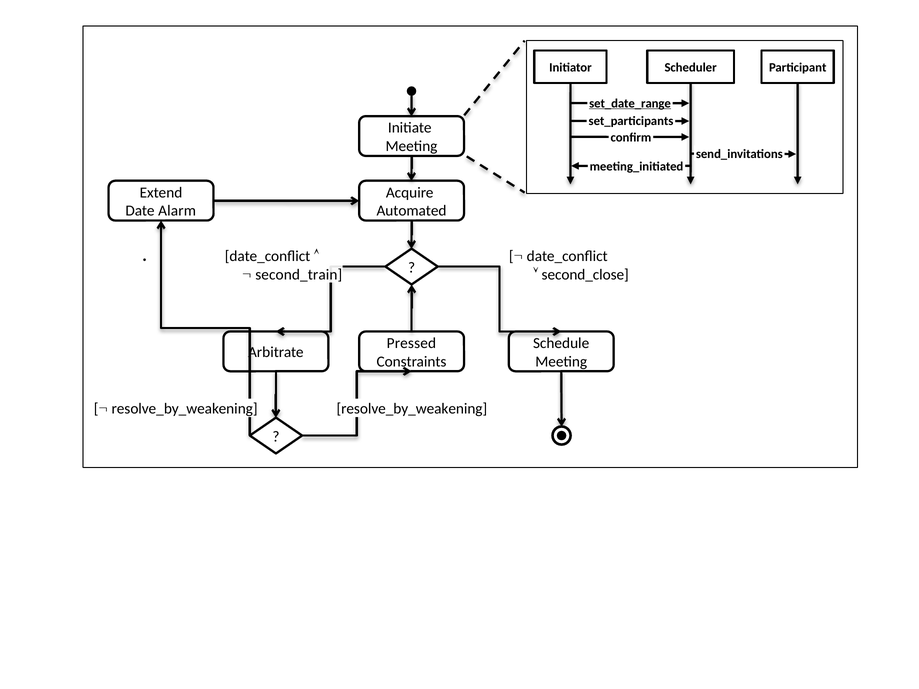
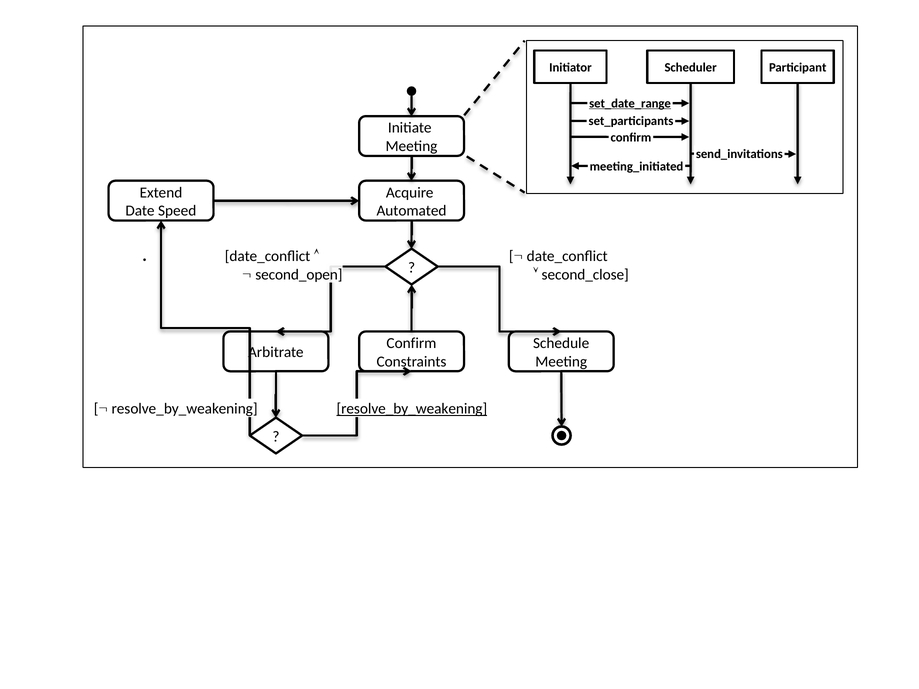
Alarm: Alarm -> Speed (177, 211)
second_train: second_train -> second_open (299, 275)
Pressed: Pressed -> Confirm (411, 343)
resolve_by_weakening underline: none -> present (412, 409)
